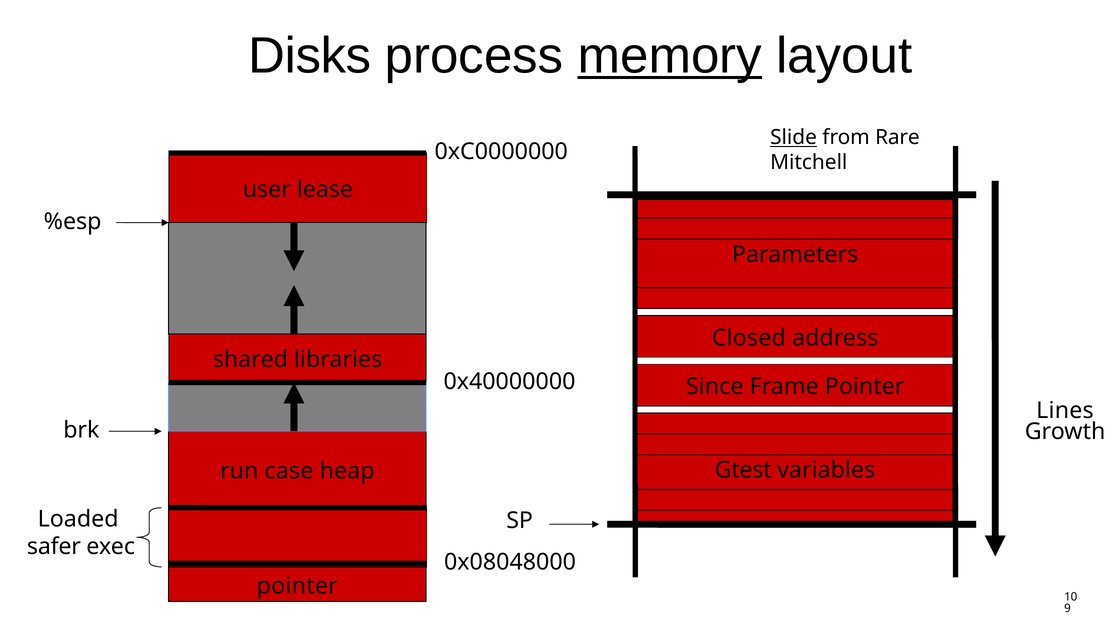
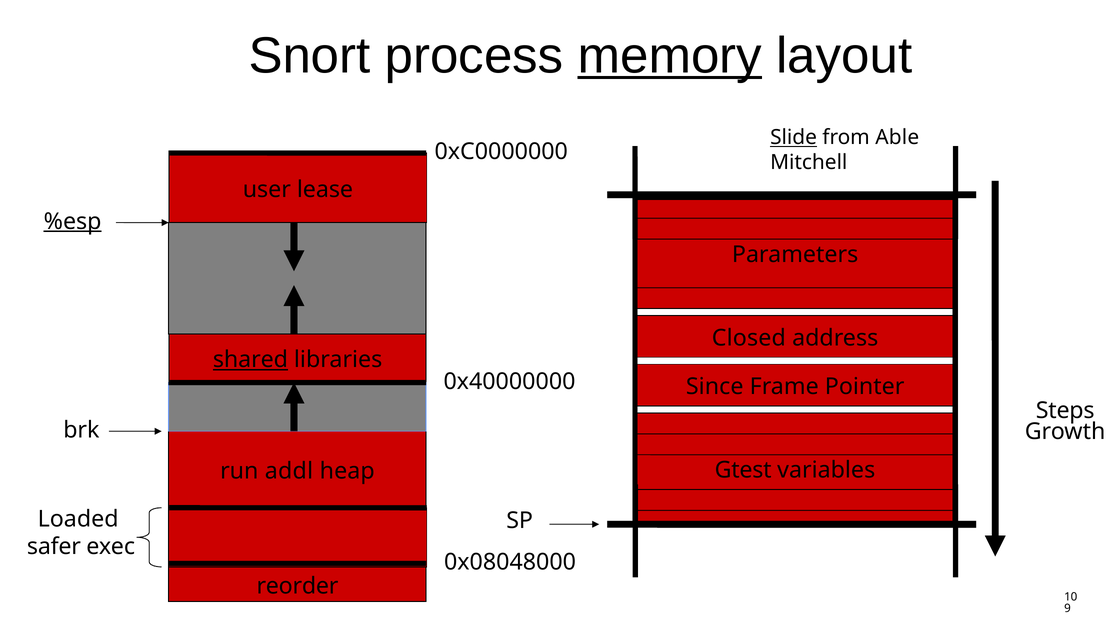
Disks: Disks -> Snort (309, 56)
Rare: Rare -> Able (897, 138)
%esp underline: none -> present (73, 222)
shared underline: none -> present (250, 360)
Lines: Lines -> Steps (1065, 411)
case: case -> addl (289, 472)
pointer: pointer -> reorder (297, 586)
